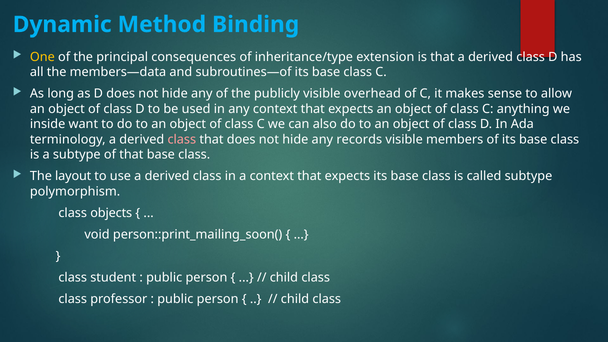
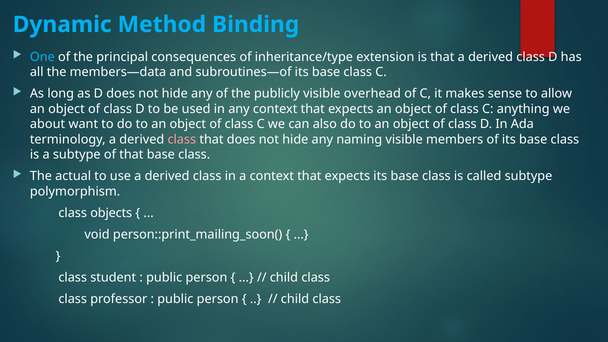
One colour: yellow -> light blue (42, 57)
inside: inside -> about (48, 124)
records: records -> naming (359, 139)
layout: layout -> actual (73, 176)
